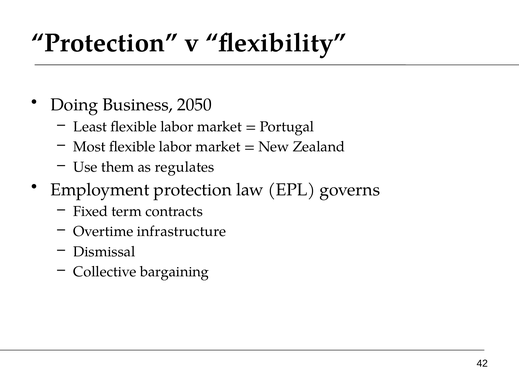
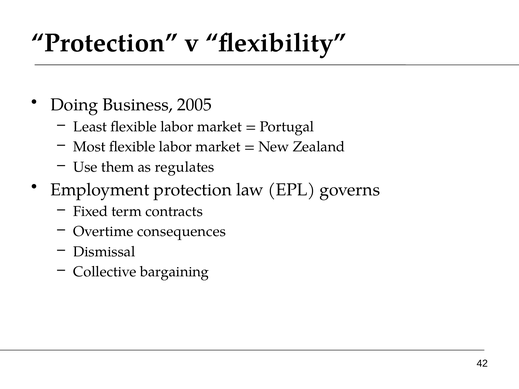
2050: 2050 -> 2005 (195, 105)
infrastructure: infrastructure -> consequences (181, 232)
